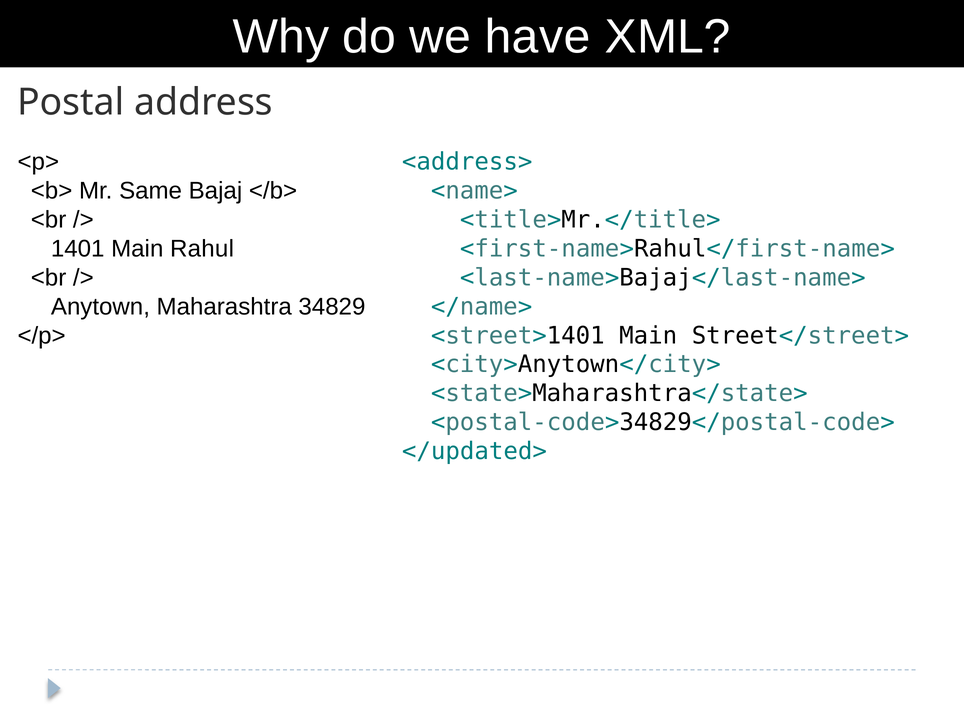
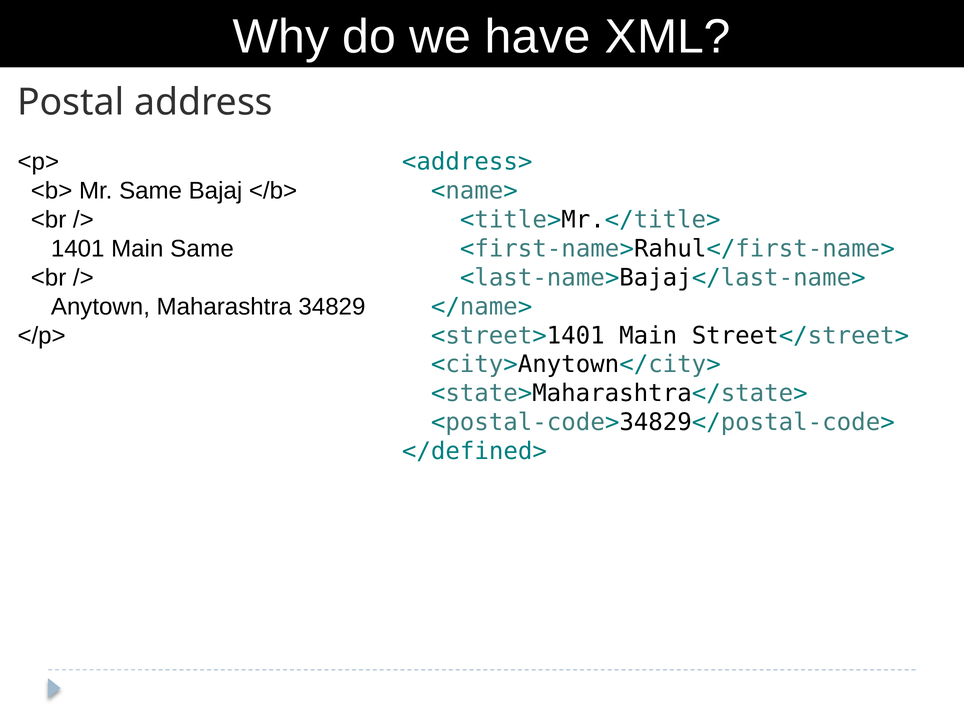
Main Rahul: Rahul -> Same (202, 249)
</updated>: </updated> -> </defined> (474, 451)
